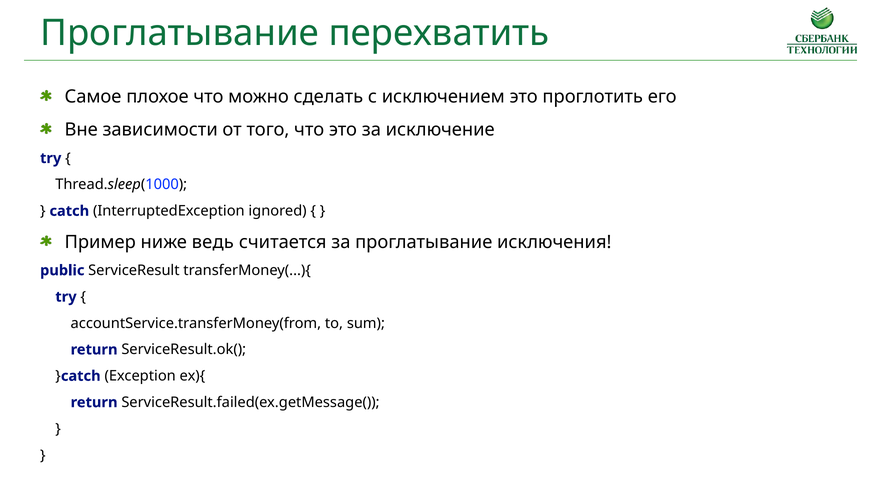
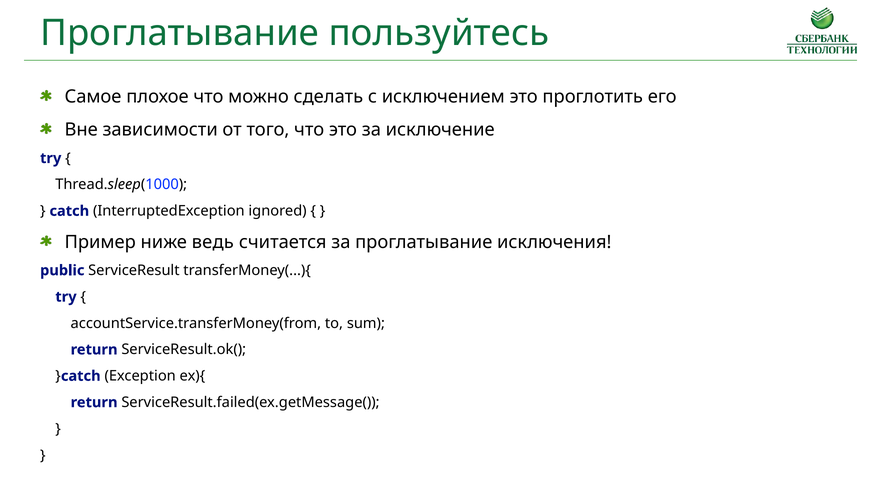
перехватить: перехватить -> пользуйтесь (439, 33)
